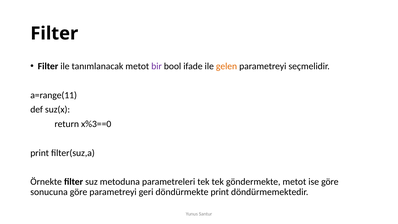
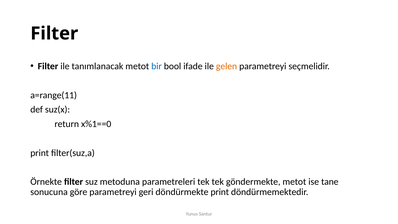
bir colour: purple -> blue (157, 66)
x%3==0: x%3==0 -> x%1==0 (96, 124)
ise göre: göre -> tane (330, 182)
